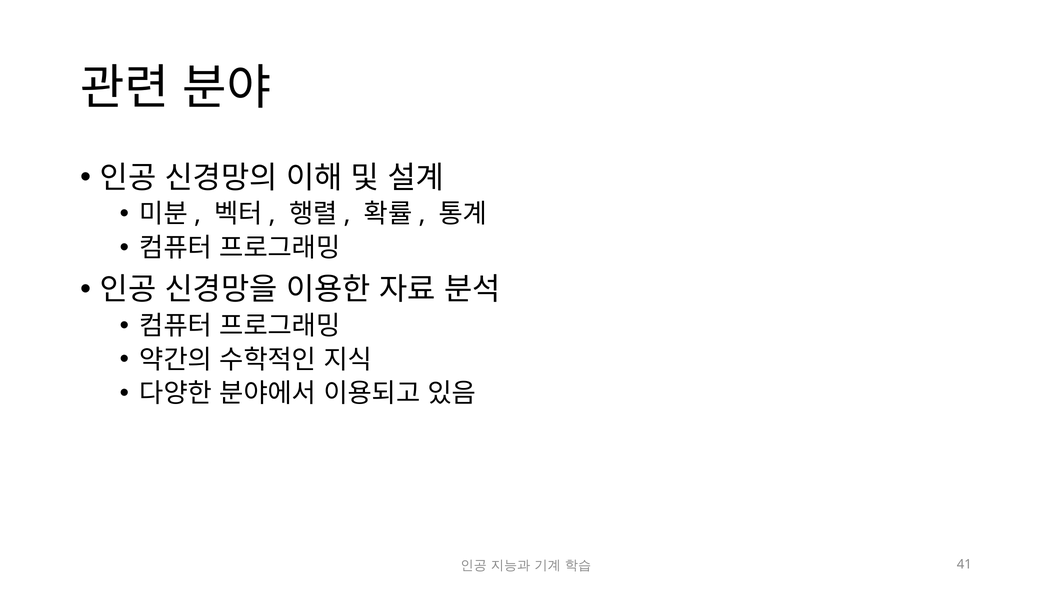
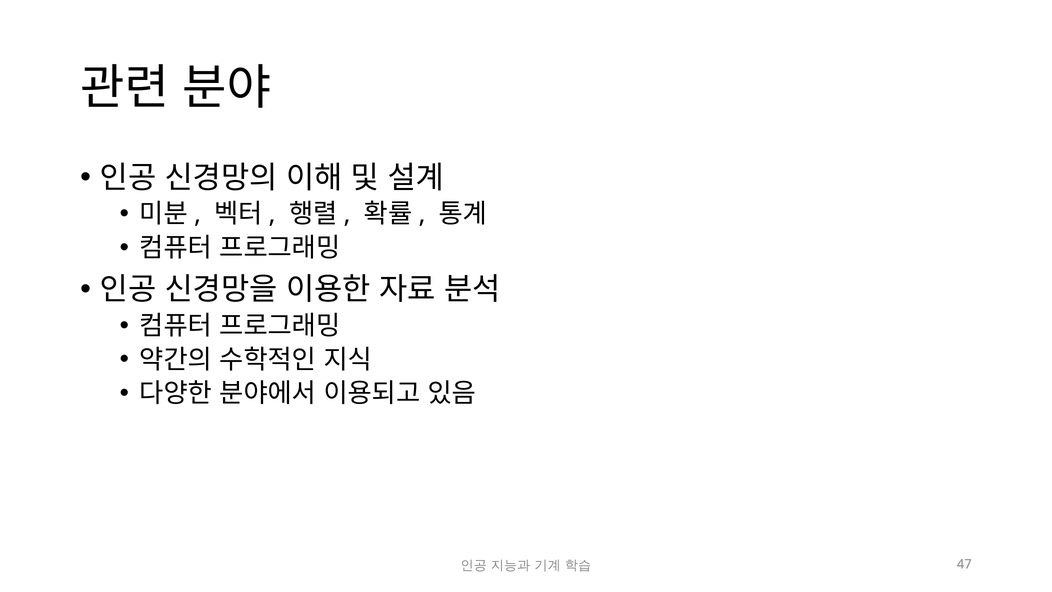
41: 41 -> 47 (964, 564)
